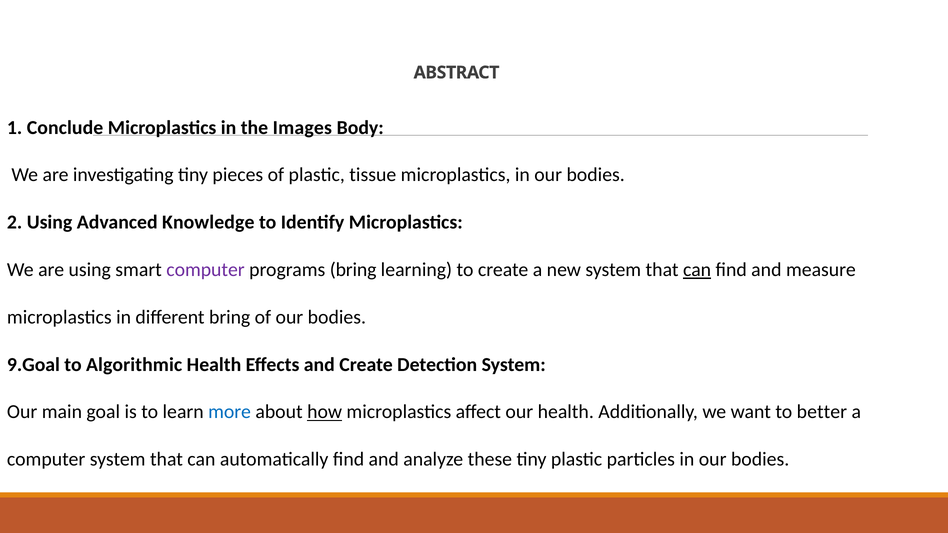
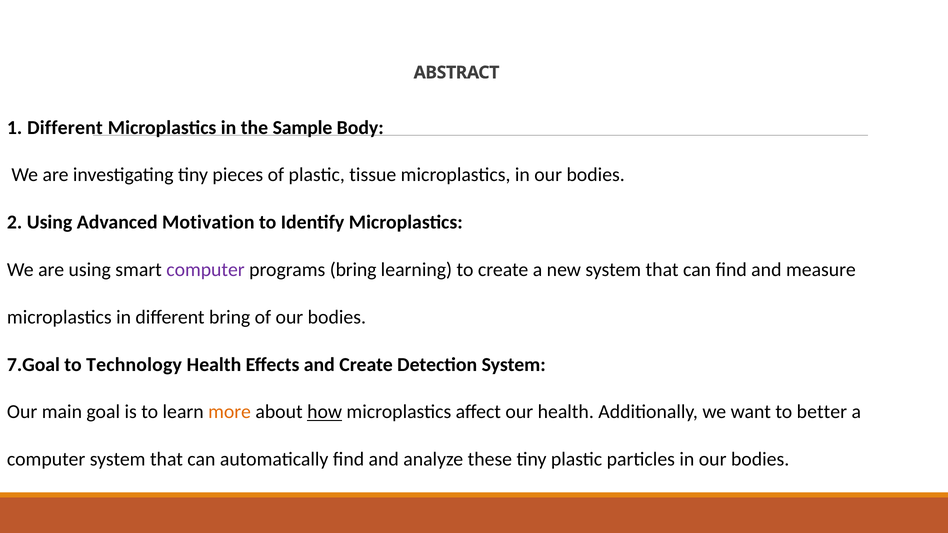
1 Conclude: Conclude -> Different (65, 128)
Images: Images -> Sample (303, 128)
Knowledge: Knowledge -> Motivation (208, 222)
can underline: present -> none (697, 270)
9.Goal: 9.Goal -> 7.Goal (33, 365)
Algorithmic: Algorithmic -> Technology (134, 365)
more colour: blue -> orange (230, 412)
